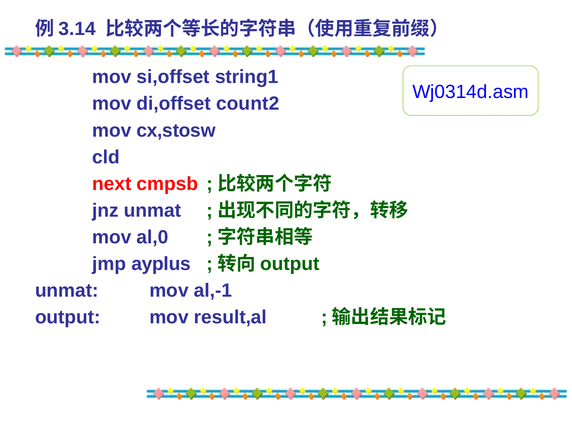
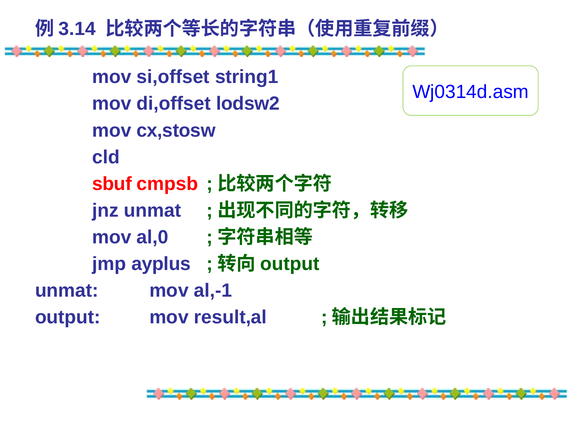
count2: count2 -> lodsw2 (248, 104)
next: next -> sbuf (112, 184)
